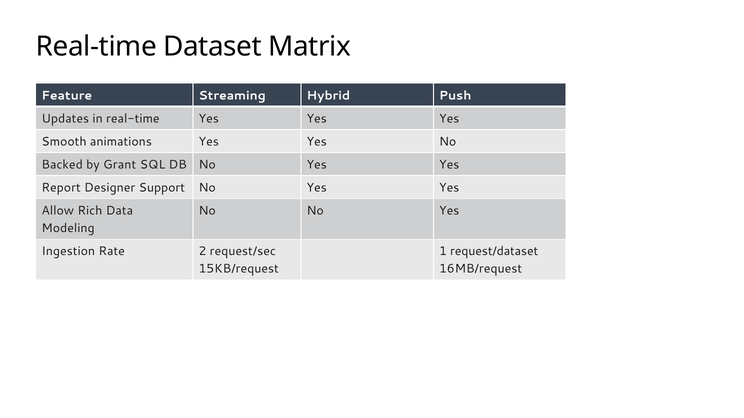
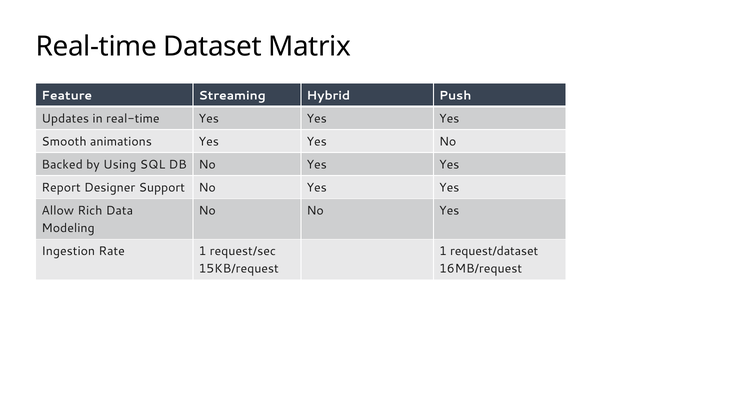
Grant: Grant -> Using (120, 165)
Rate 2: 2 -> 1 (202, 252)
